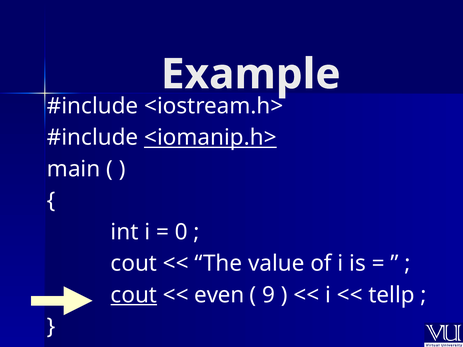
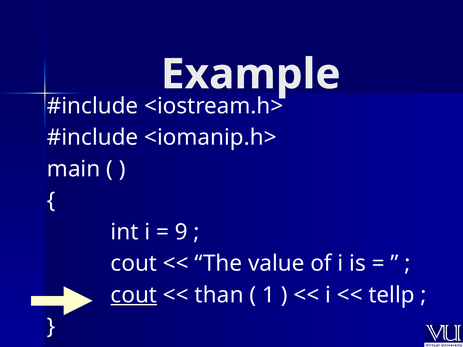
<iomanip.h> underline: present -> none (210, 138)
0: 0 -> 9 (181, 232)
even: even -> than (219, 295)
9: 9 -> 1 (269, 295)
